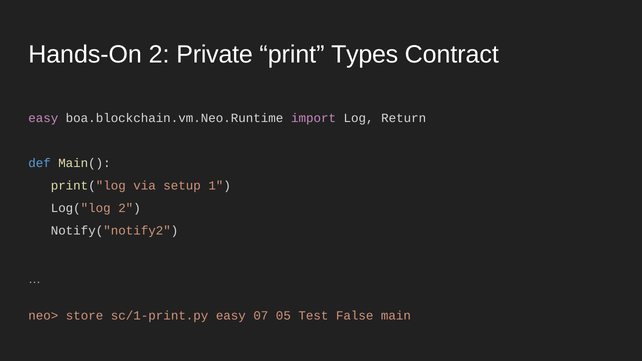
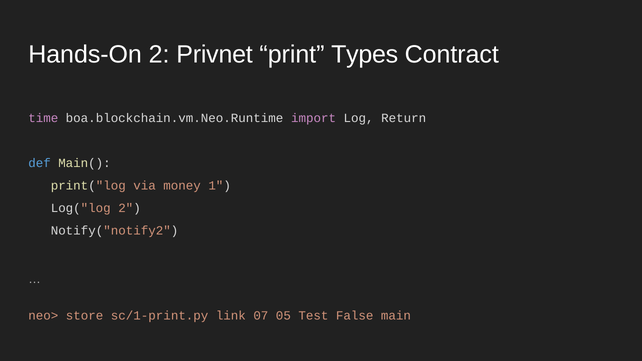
Private: Private -> Privnet (215, 54)
easy: easy -> time (43, 118)
setup: setup -> money (182, 186)
sc/1-print.py easy: easy -> link (231, 316)
